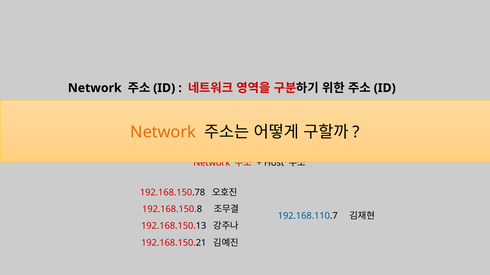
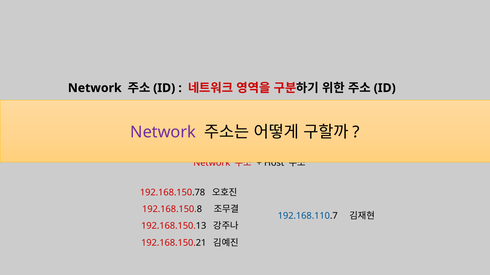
Network colour: orange -> purple (163, 133)
